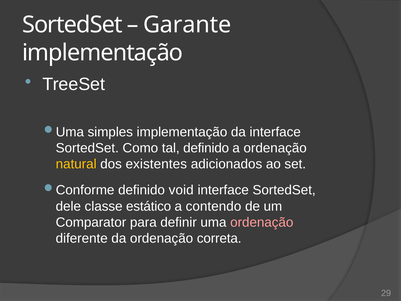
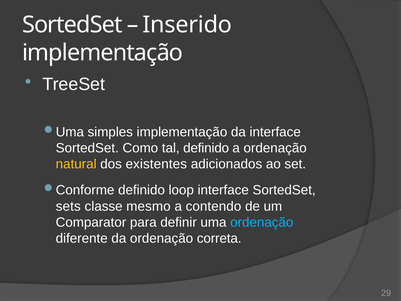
Garante: Garante -> Inserido (187, 25)
void: void -> loop (181, 190)
dele: dele -> sets (68, 206)
estático: estático -> mesmo (148, 206)
ordenação colour: pink -> light blue (262, 222)
